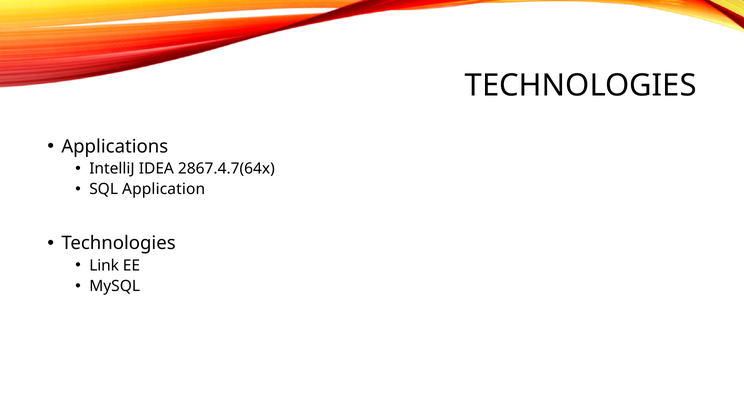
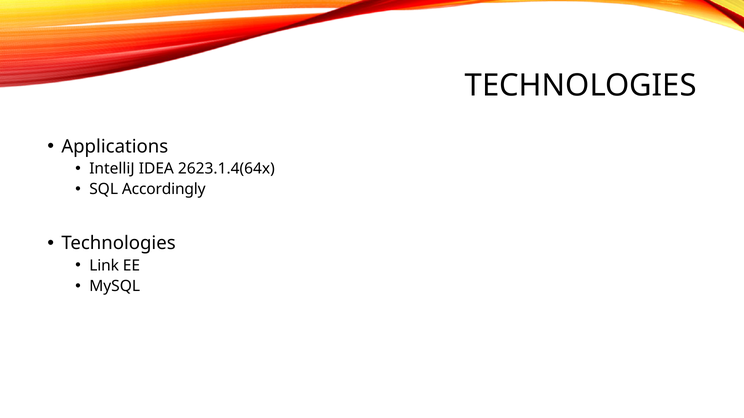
2867.4.7(64x: 2867.4.7(64x -> 2623.1.4(64x (226, 169)
Application: Application -> Accordingly (164, 190)
